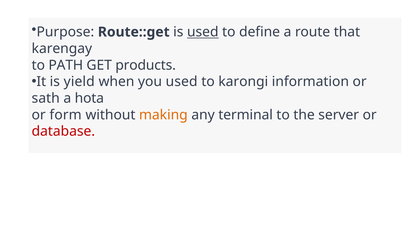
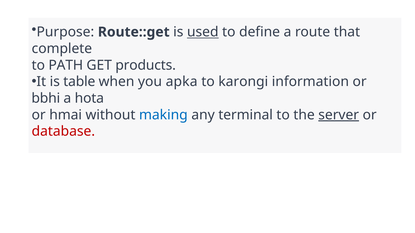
karengay: karengay -> complete (62, 49)
yield: yield -> table (79, 82)
you used: used -> apka (182, 82)
sath: sath -> bbhi (46, 98)
form: form -> hmai (66, 115)
making colour: orange -> blue (163, 115)
server underline: none -> present (339, 115)
